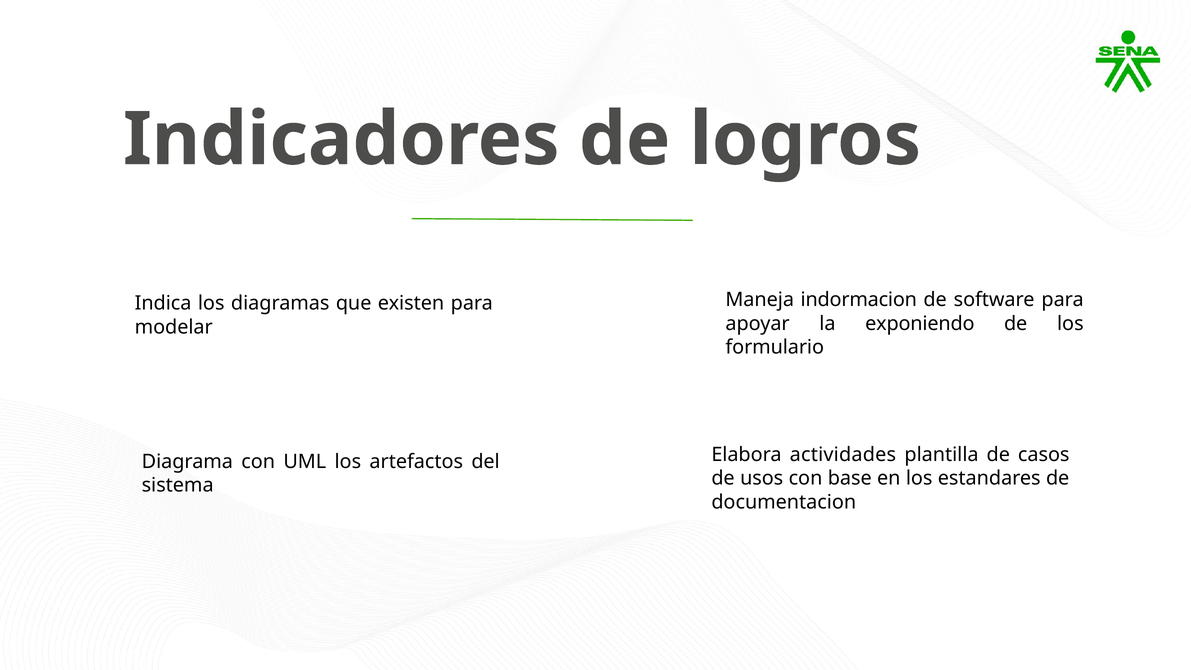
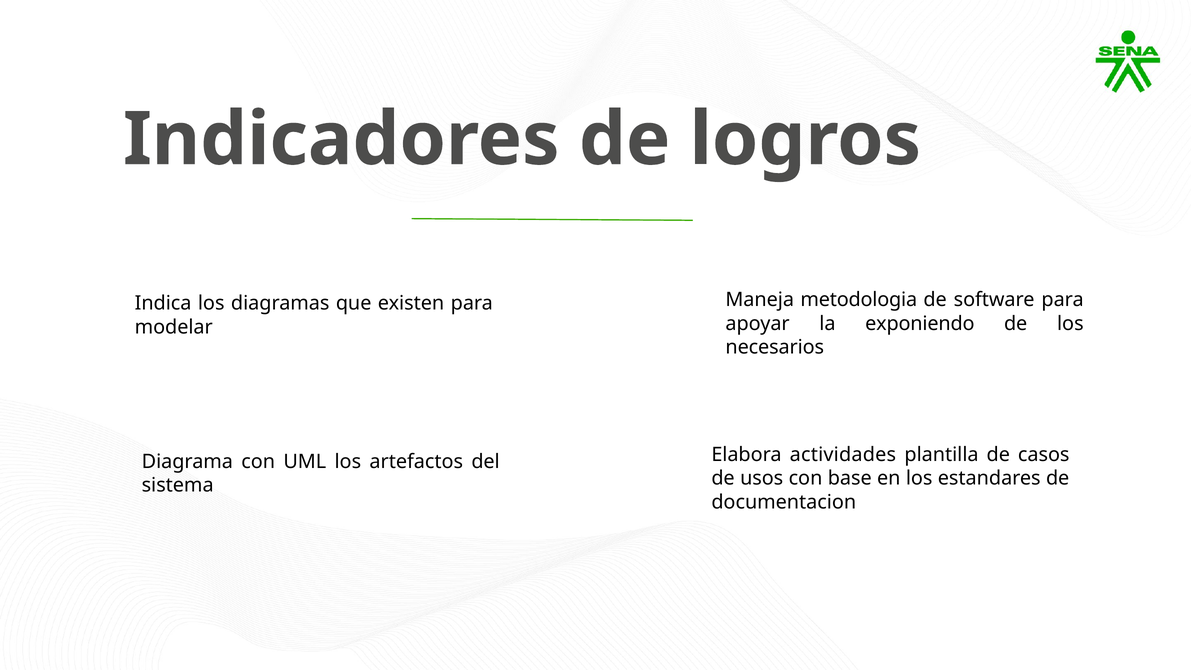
indormacion: indormacion -> metodologia (859, 300)
formulario: formulario -> necesarios (775, 347)
